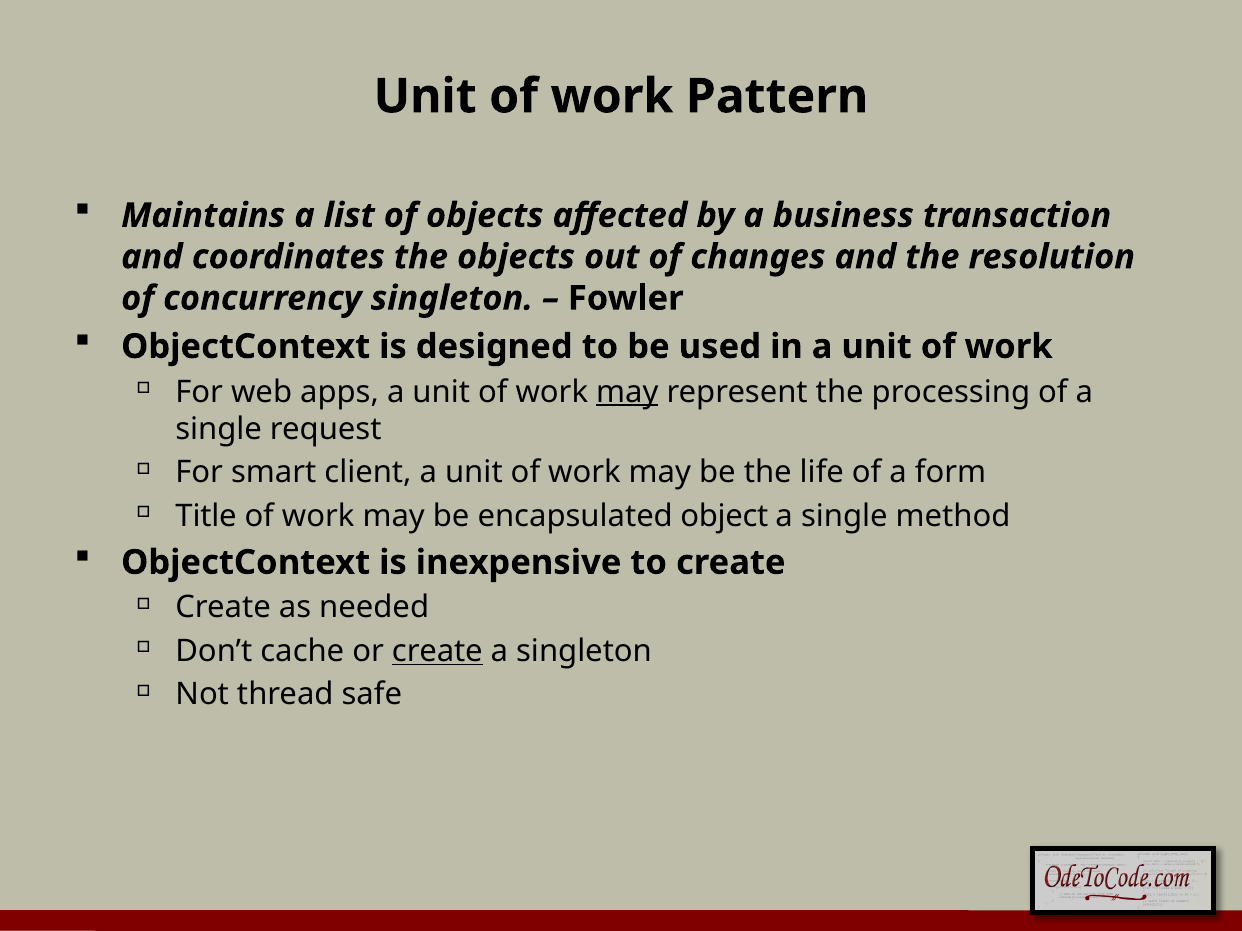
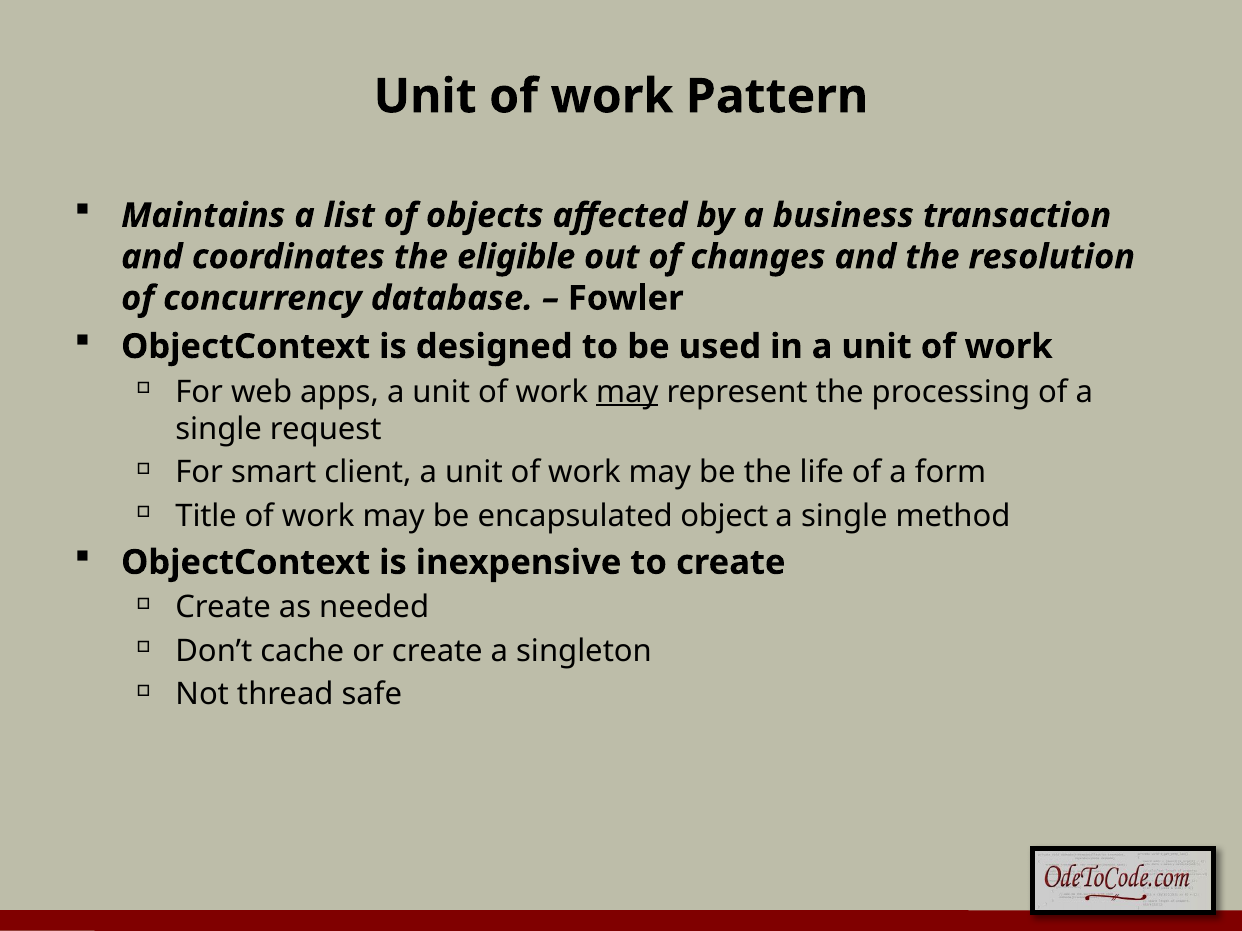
the objects: objects -> eligible (516, 257)
concurrency singleton: singleton -> database (452, 298)
create underline: present -> none (437, 652)
